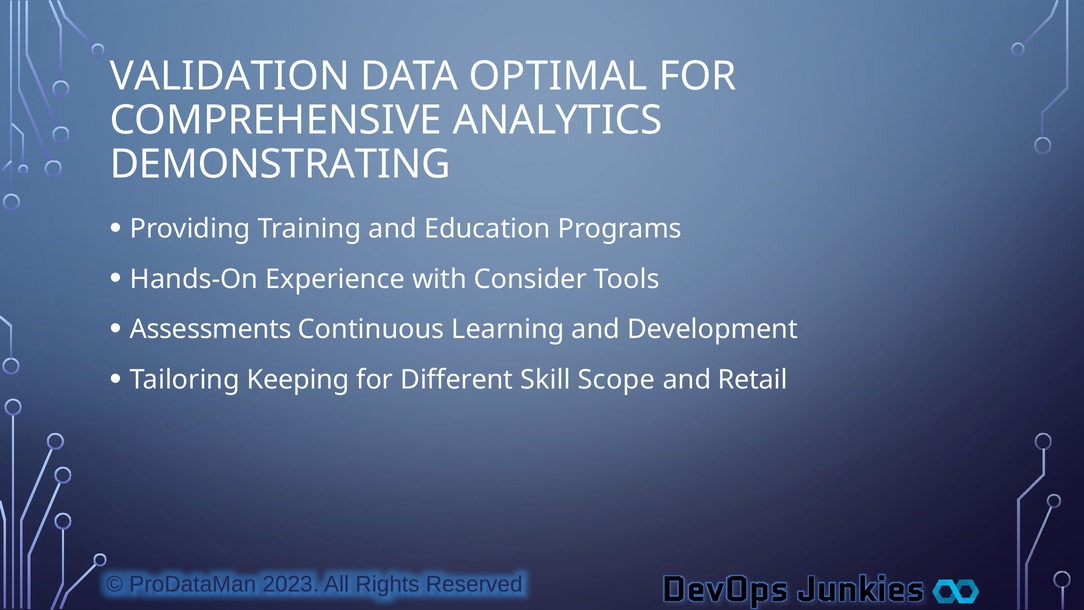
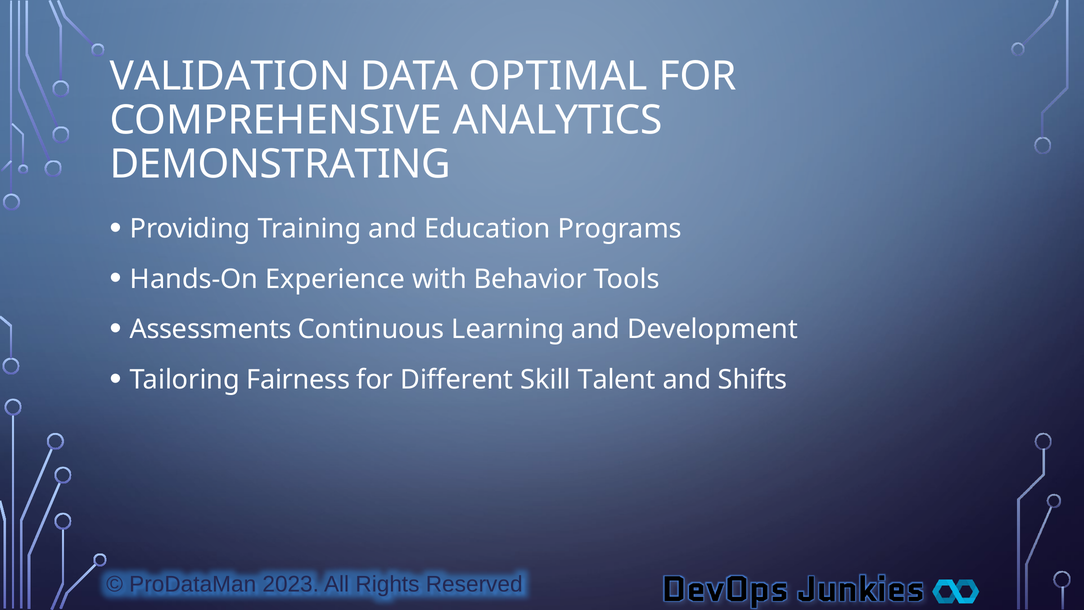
Consider: Consider -> Behavior (530, 279)
Keeping: Keeping -> Fairness (298, 380)
Scope: Scope -> Talent (617, 380)
Retail: Retail -> Shifts (753, 380)
